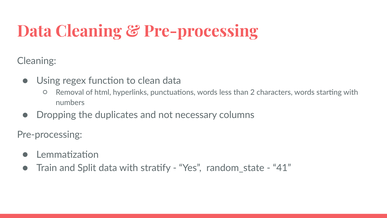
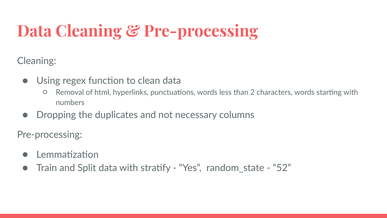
41: 41 -> 52 (282, 168)
